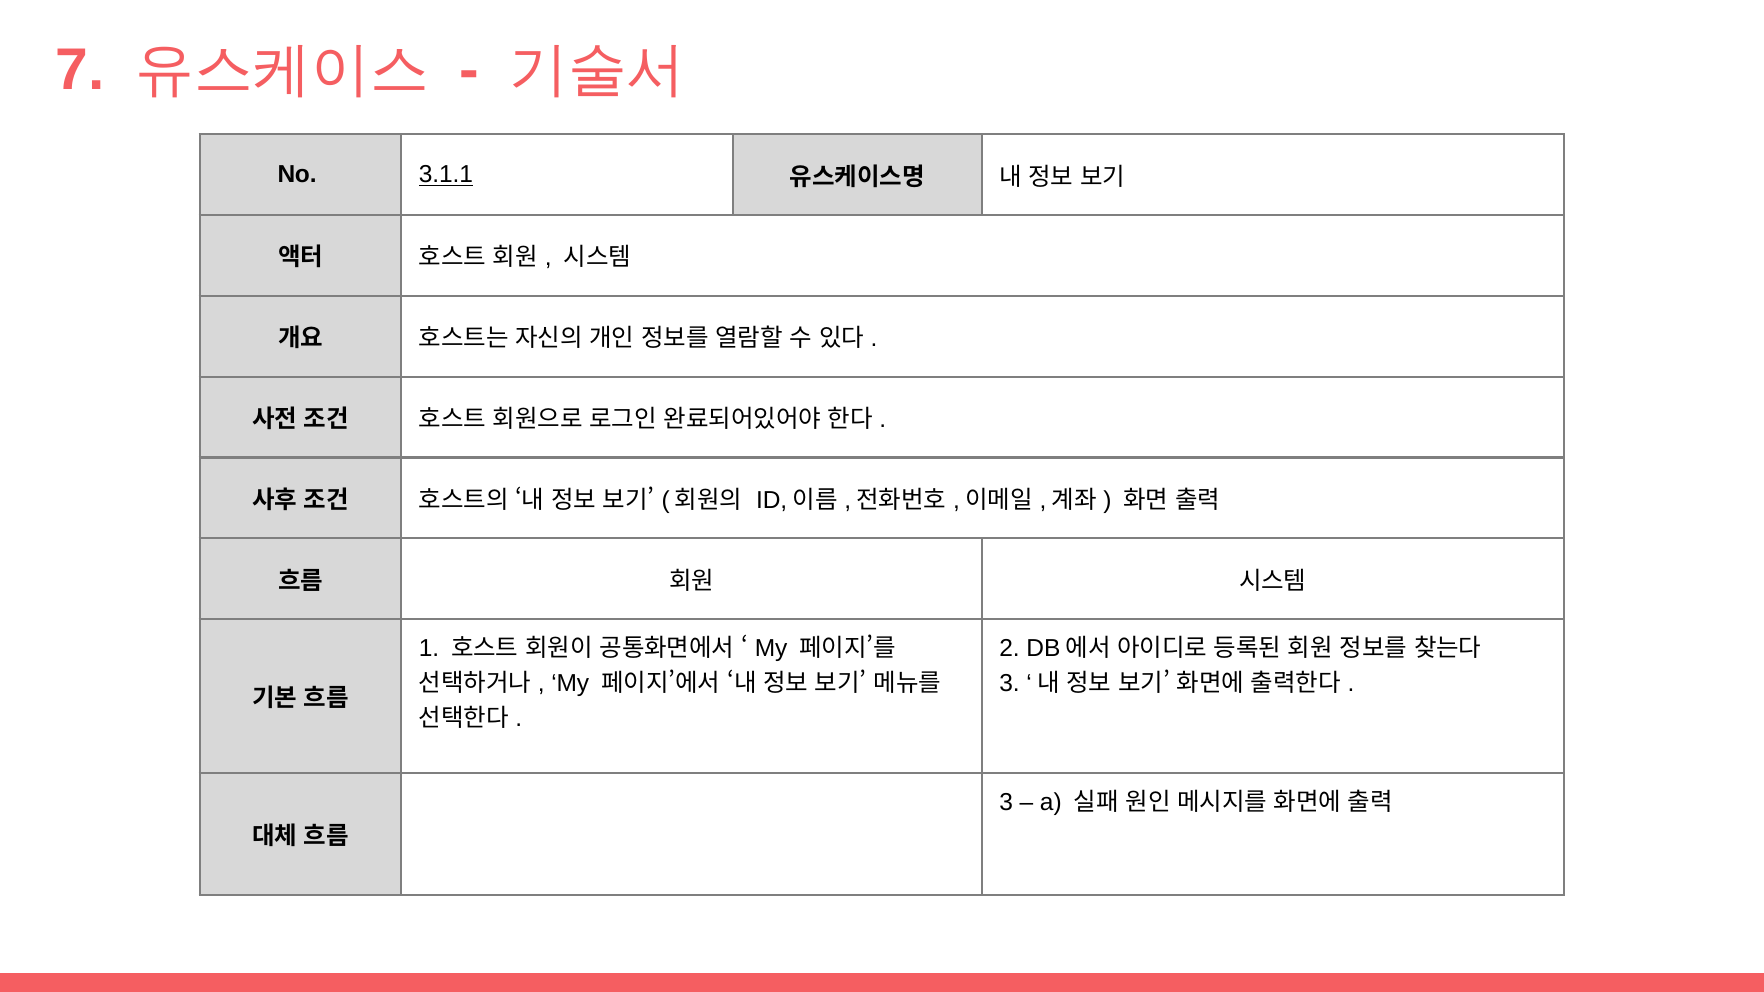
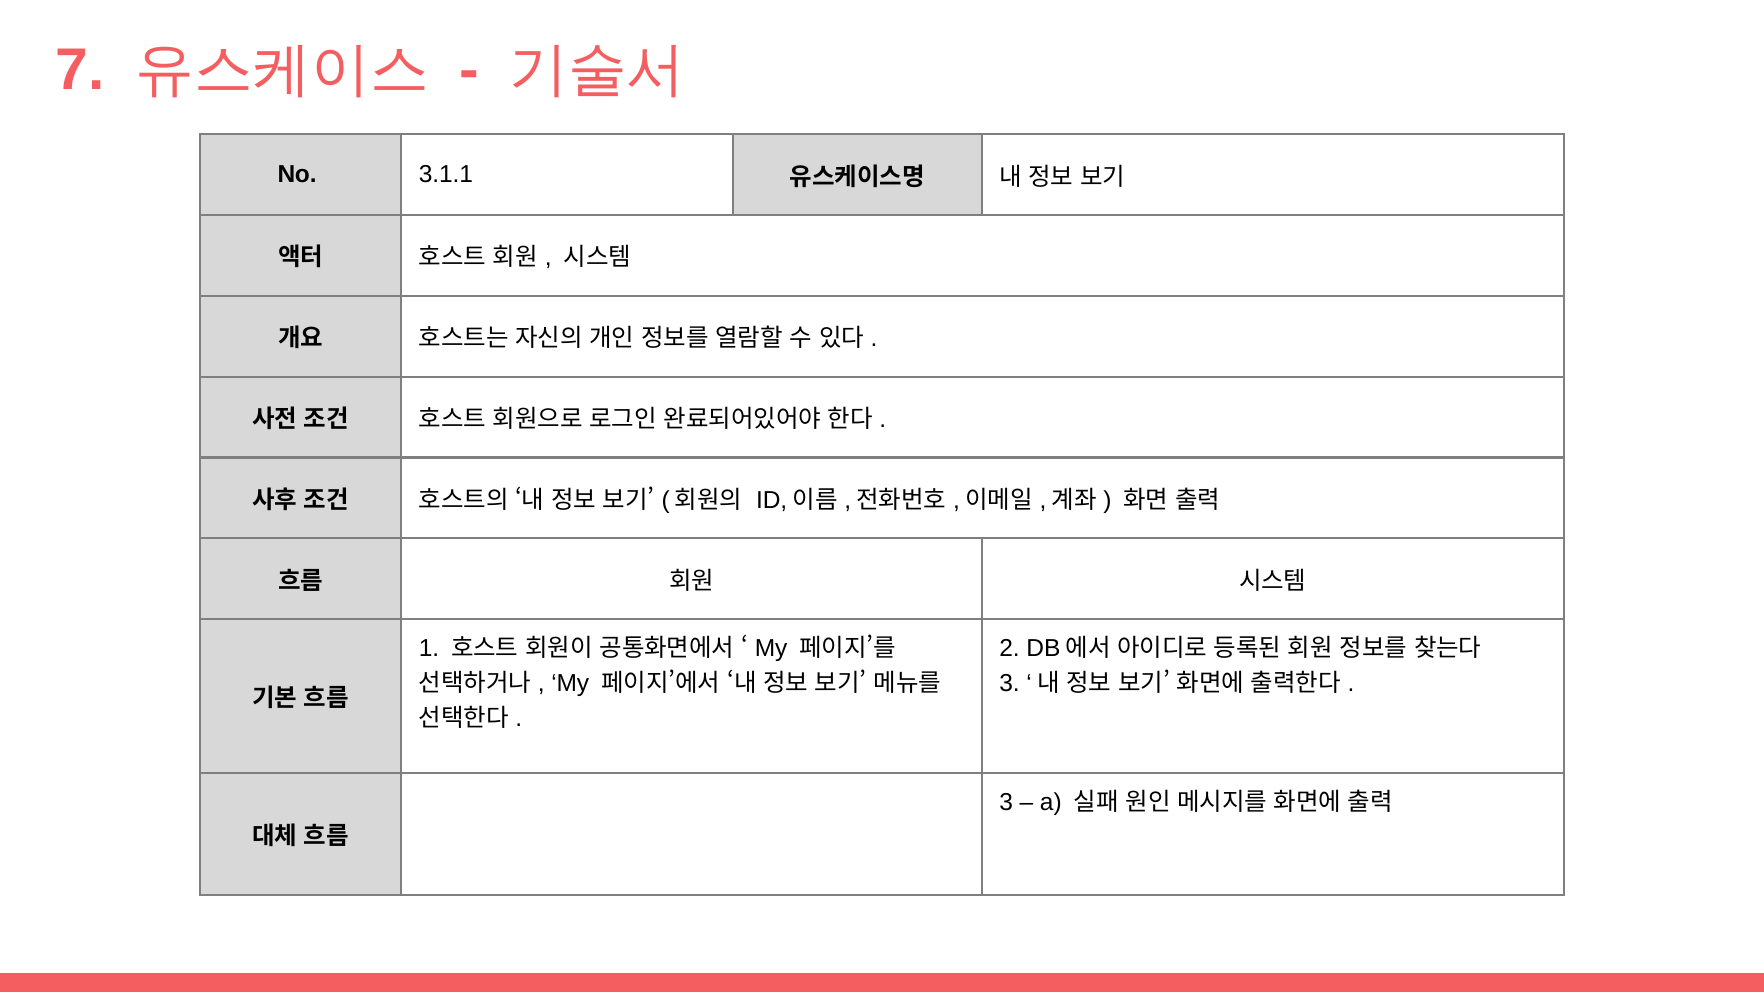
3.1.1 underline: present -> none (446, 175)
